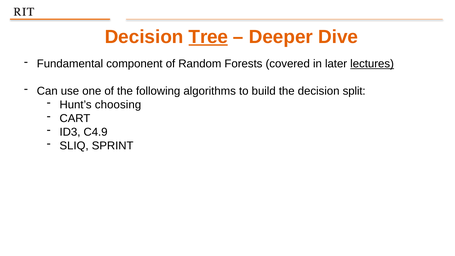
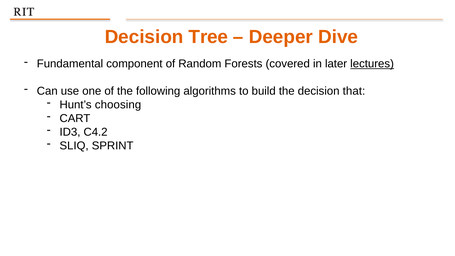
Tree underline: present -> none (208, 37)
split: split -> that (354, 91)
C4.9: C4.9 -> C4.2 (96, 132)
